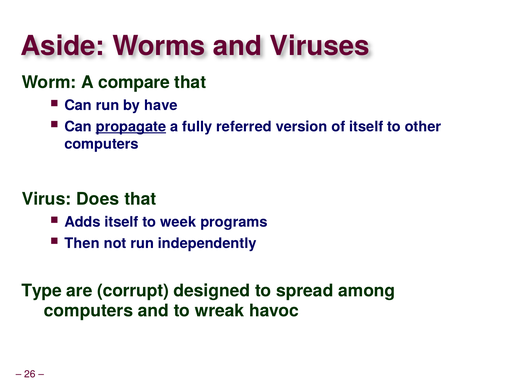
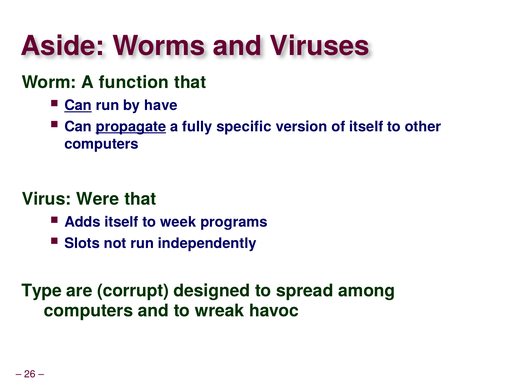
compare: compare -> function (134, 82)
Can underline: none -> present (78, 106)
referred: referred -> specific (244, 127)
Does: Does -> Were (98, 199)
Then: Then -> Slots (82, 243)
